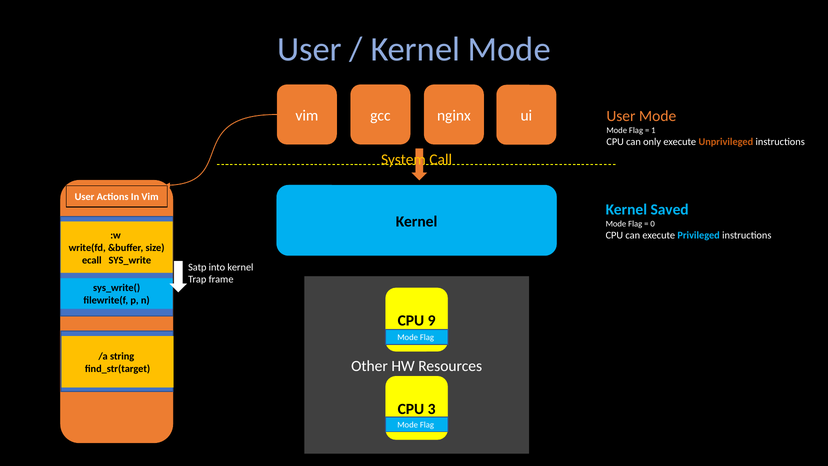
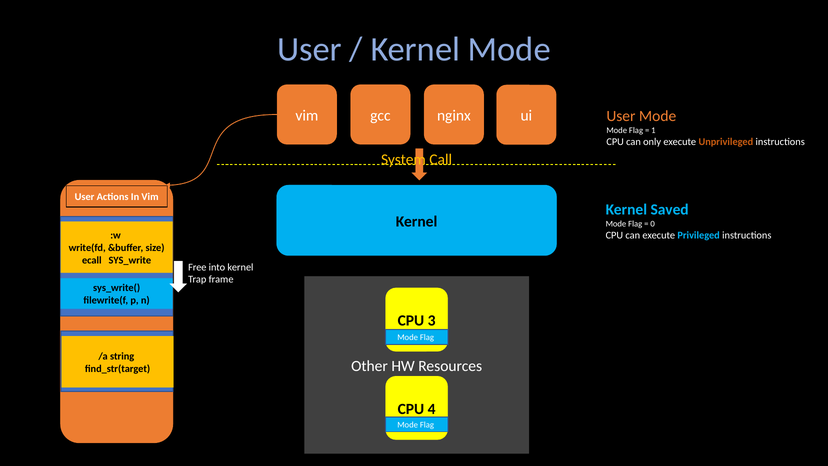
Satp: Satp -> Free (197, 267)
9: 9 -> 3 (432, 321)
3: 3 -> 4 (432, 409)
